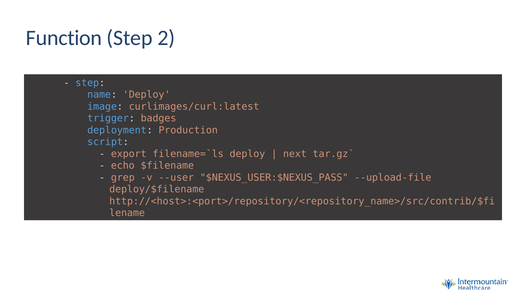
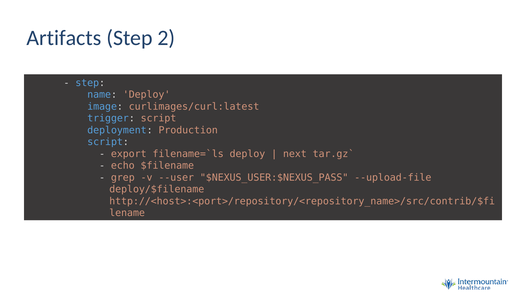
Function: Function -> Artifacts (64, 38)
trigger badges: badges -> script (158, 118)
